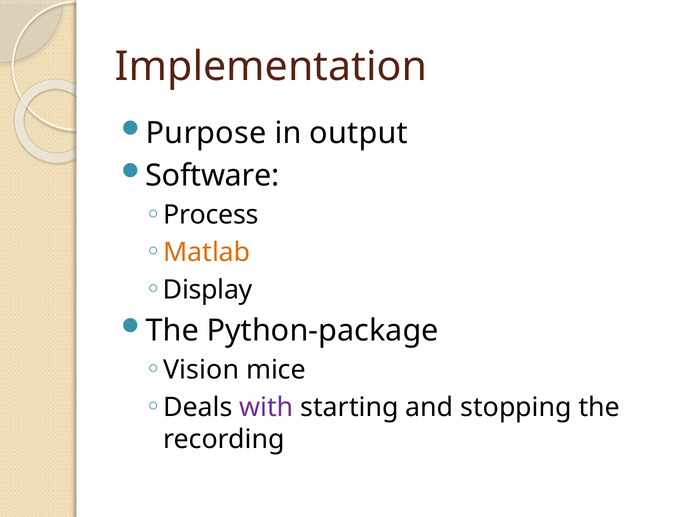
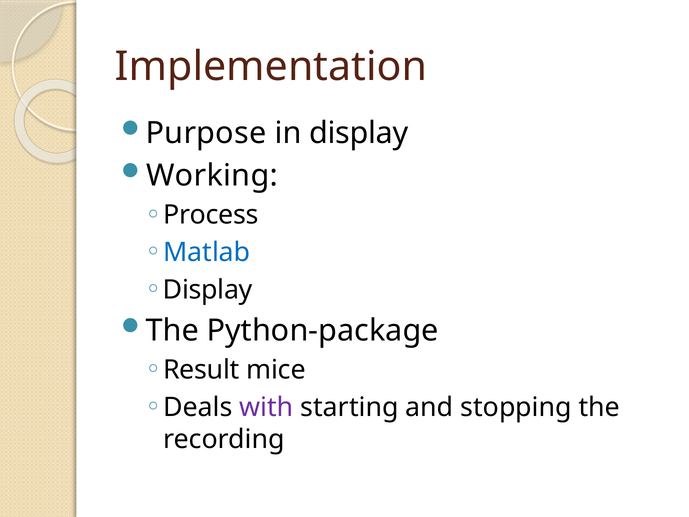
in output: output -> display (359, 133)
Software: Software -> Working (212, 176)
Matlab colour: orange -> blue (207, 252)
Vision: Vision -> Result (201, 370)
